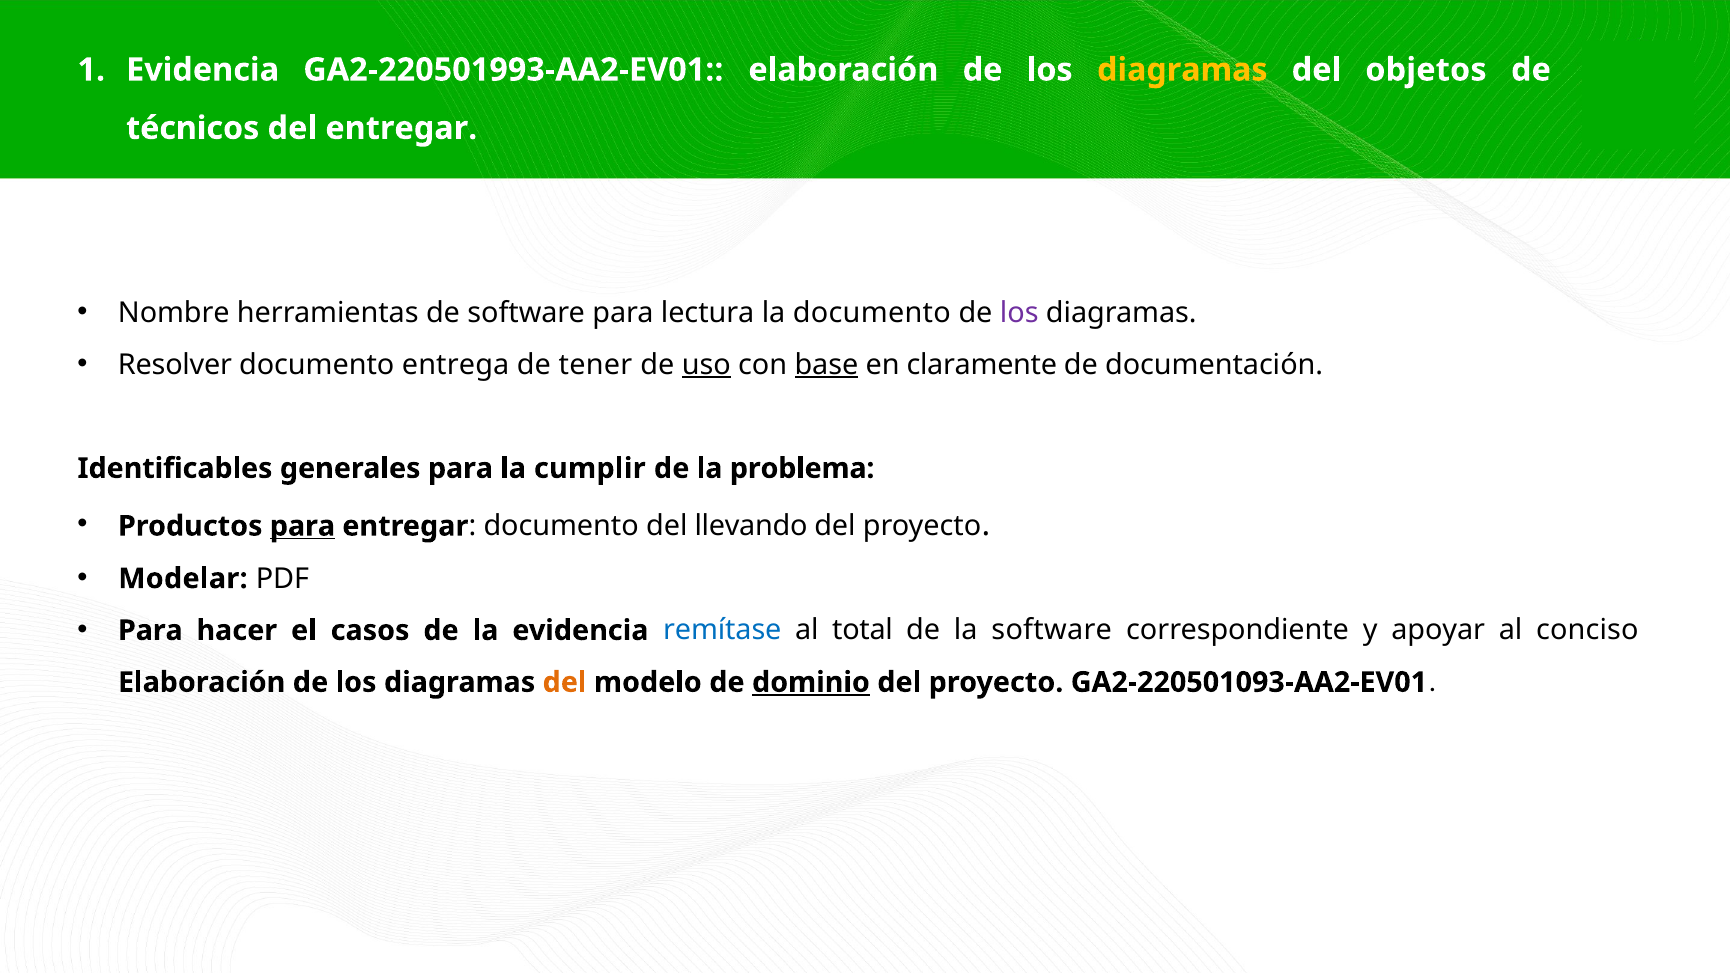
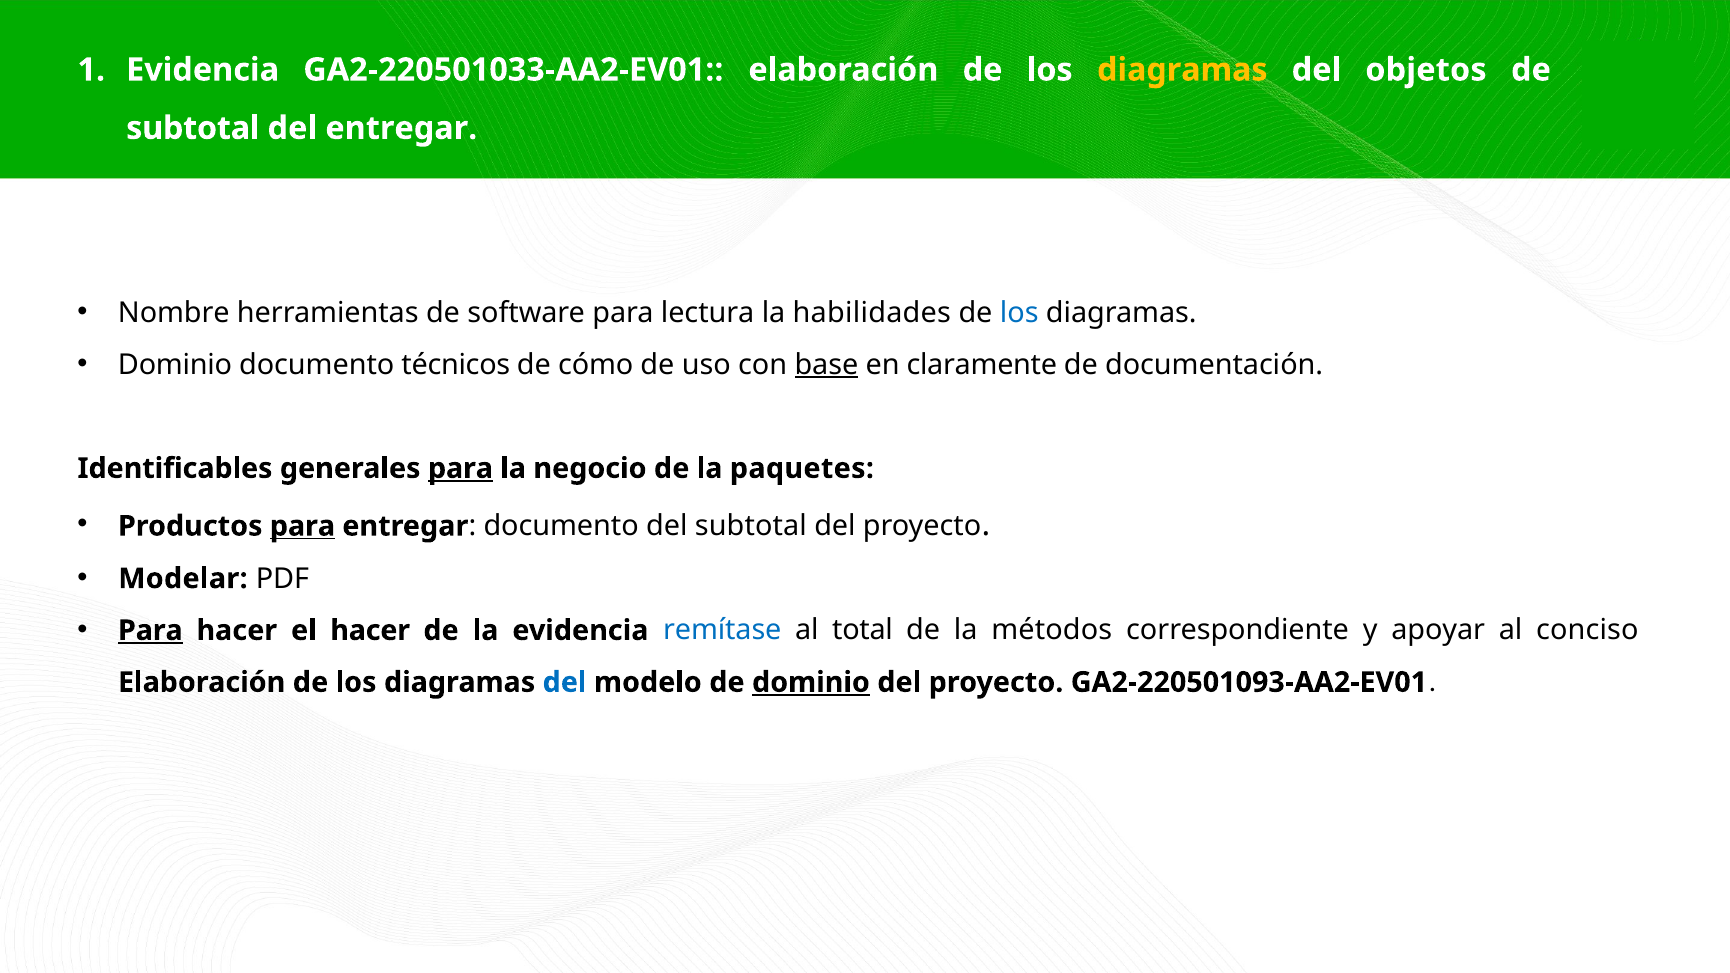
GA2-220501993-AA2-EV01: GA2-220501993-AA2-EV01 -> GA2-220501033-AA2-EV01 (513, 70)
técnicos: técnicos -> subtotal (193, 128)
la documento: documento -> habilidades (872, 313)
los colour: purple -> blue (1019, 313)
Resolver: Resolver -> Dominio (175, 365)
entrega: entrega -> técnicos (456, 365)
tener: tener -> cómo (596, 365)
uso underline: present -> none (706, 365)
para underline: none -> present (460, 468)
cumplir: cumplir -> negocio (590, 468)
problema: problema -> paquetes (802, 468)
del llevando: llevando -> subtotal (751, 526)
Para underline: none -> present (150, 631)
el casos: casos -> hacer (370, 631)
la software: software -> métodos (1052, 631)
del colour: orange -> blue (565, 682)
